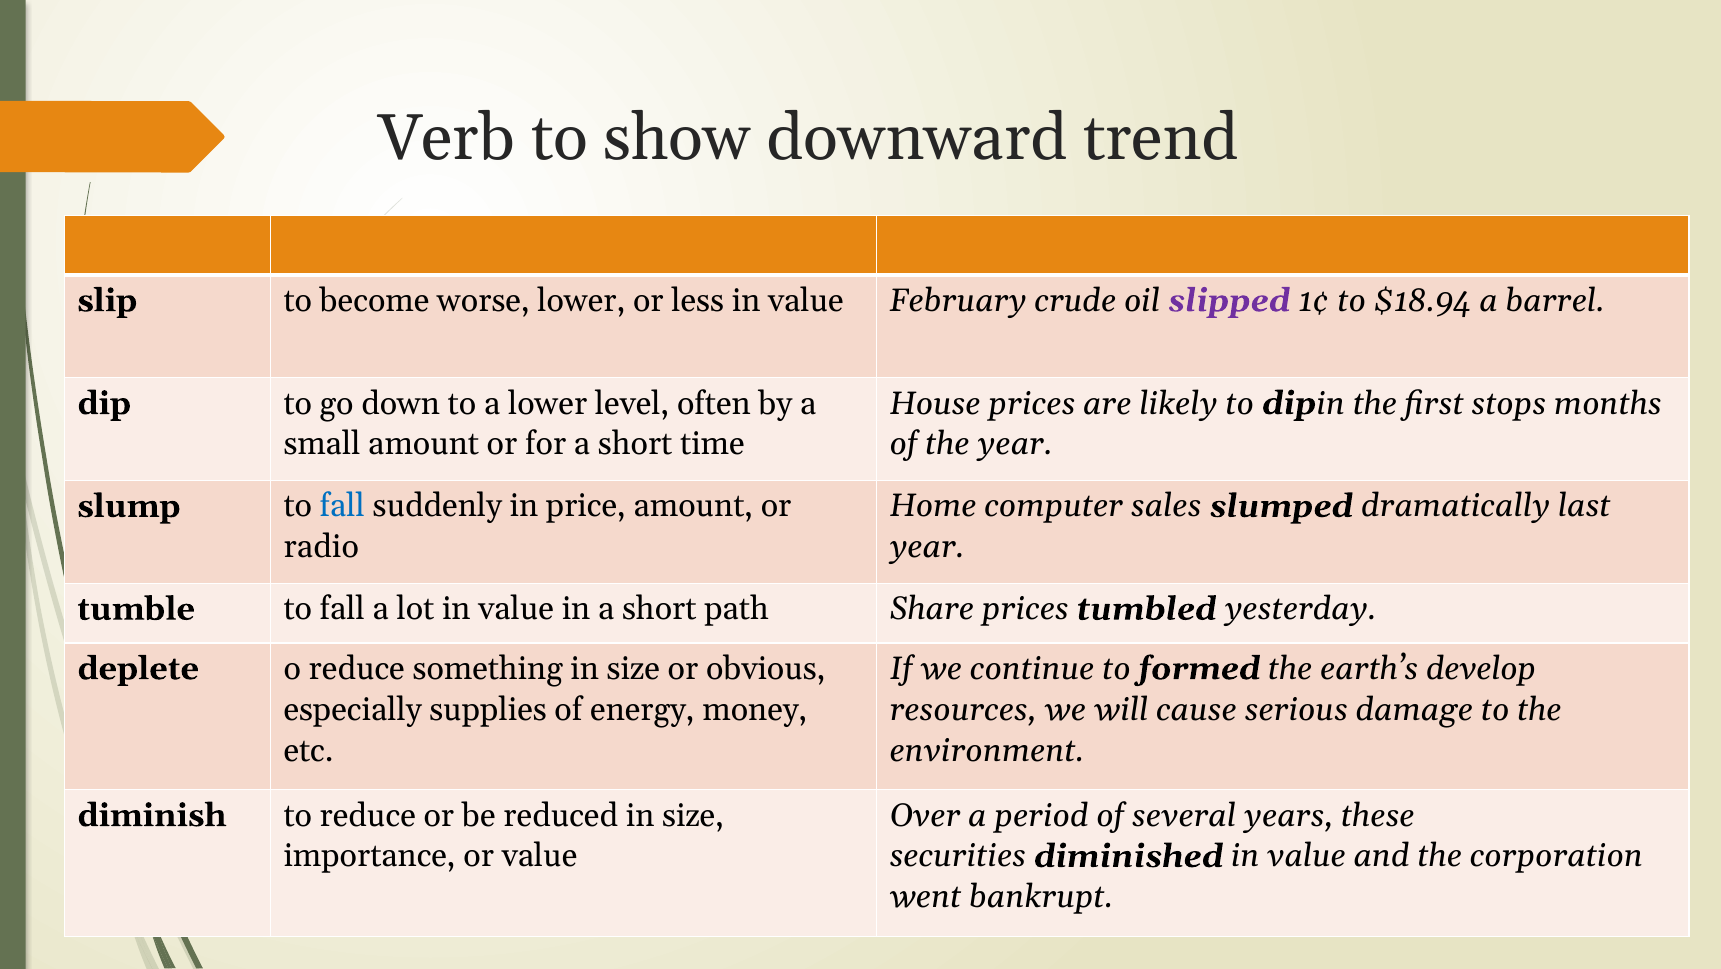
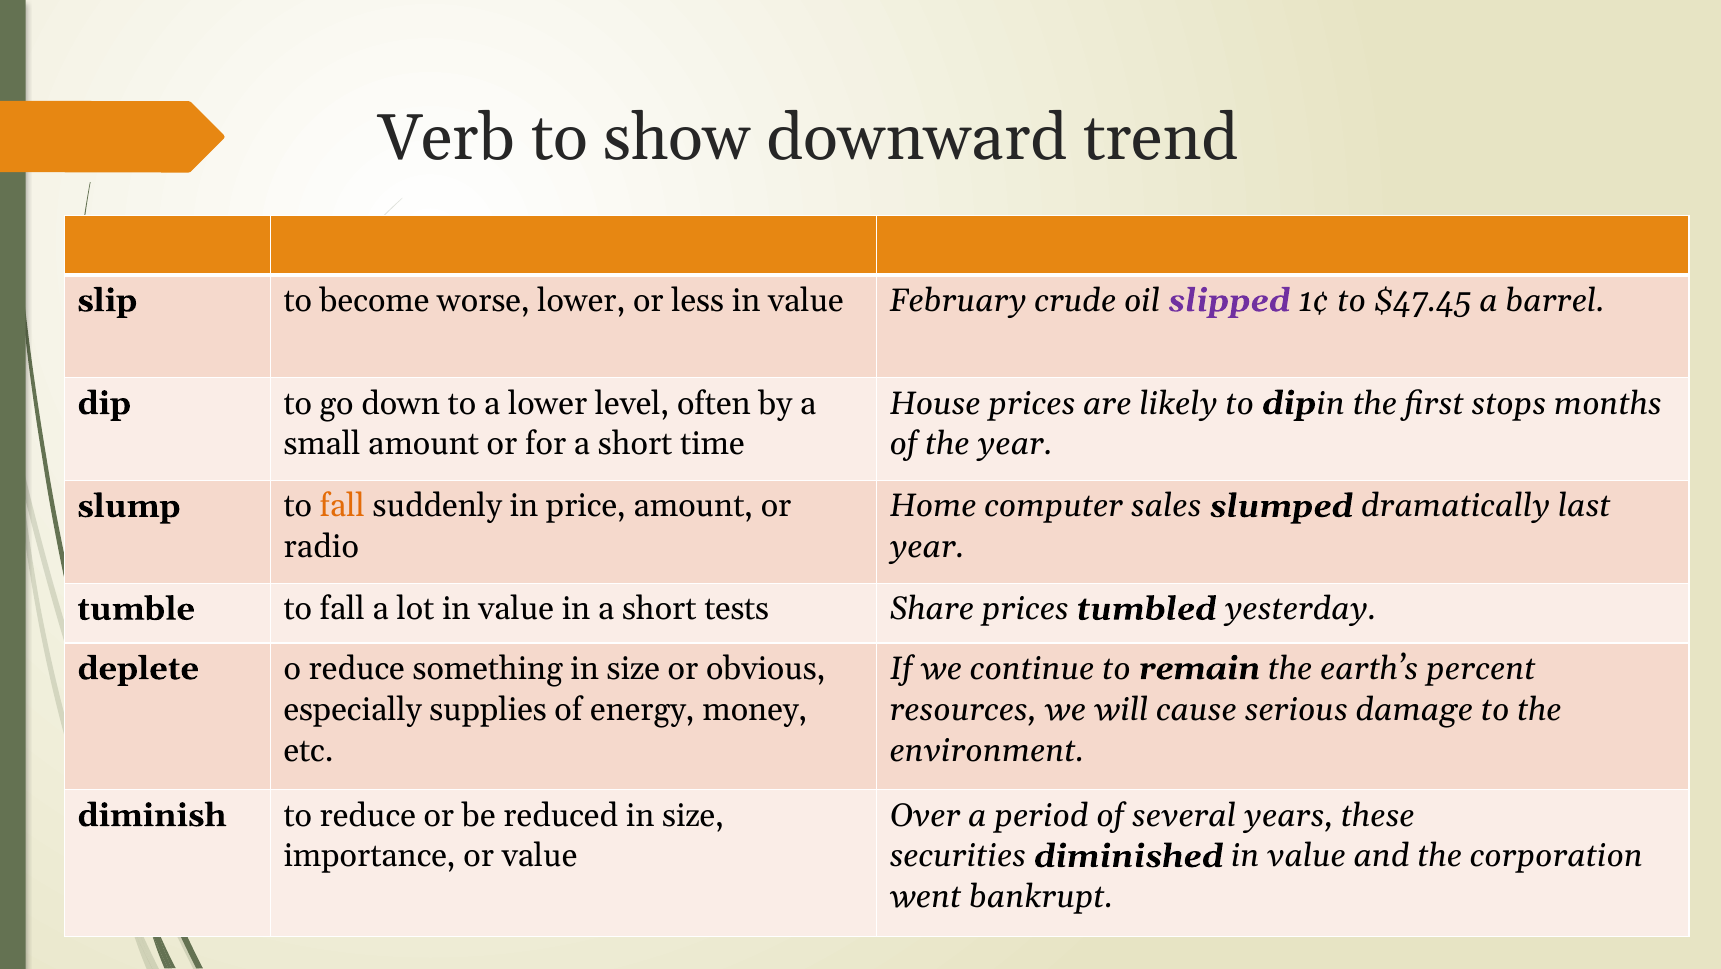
$18.94: $18.94 -> $47.45 (1423, 300)
fall colour: blue -> orange (342, 506)
path: path -> tests (737, 609)
formed: formed -> remain (1200, 668)
develop: develop -> percent (1481, 668)
